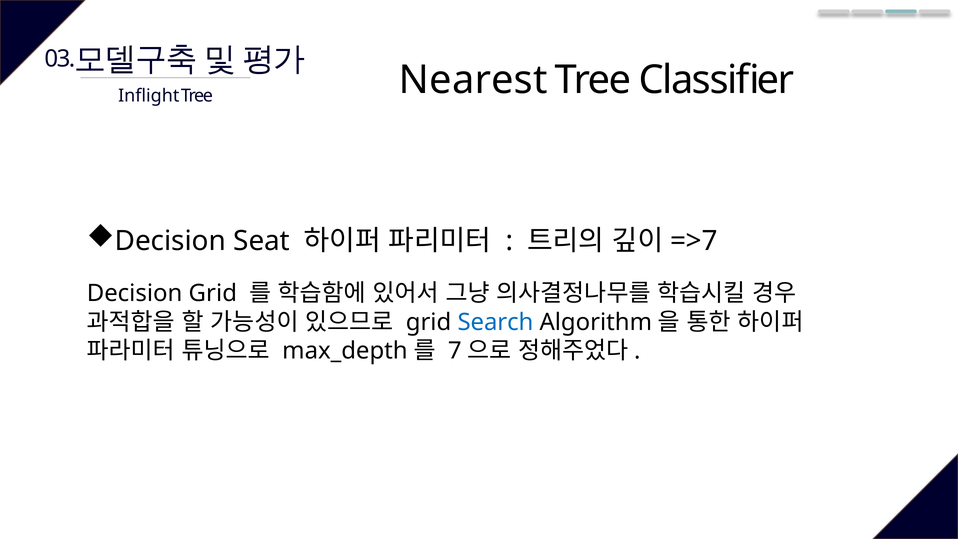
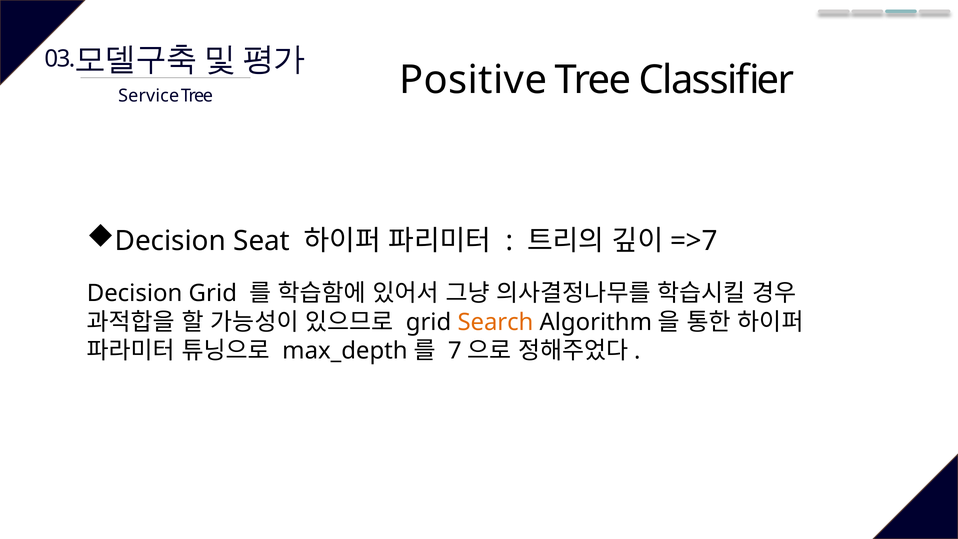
Inflight: Inflight -> Service (149, 96)
Nearest: Nearest -> Positive (473, 80)
Search colour: blue -> orange (495, 322)
